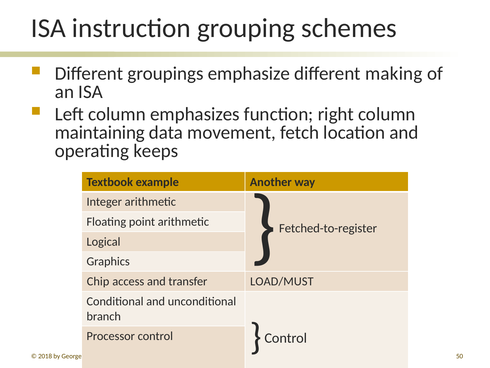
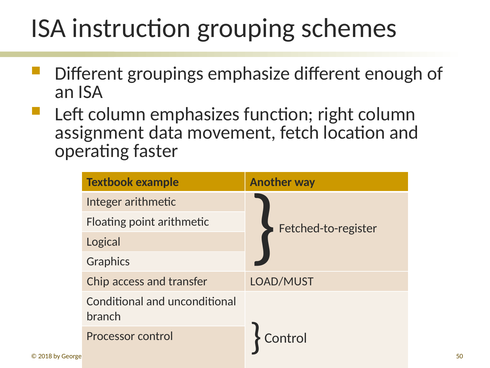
making: making -> enough (394, 74)
maintaining: maintaining -> assignment (100, 132)
keeps: keeps -> faster (156, 151)
